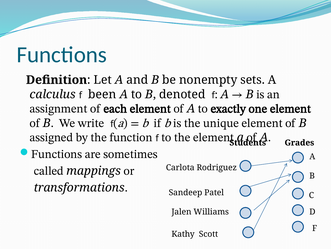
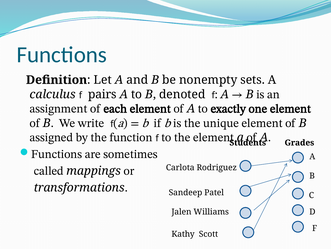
been: been -> pairs (102, 94)
